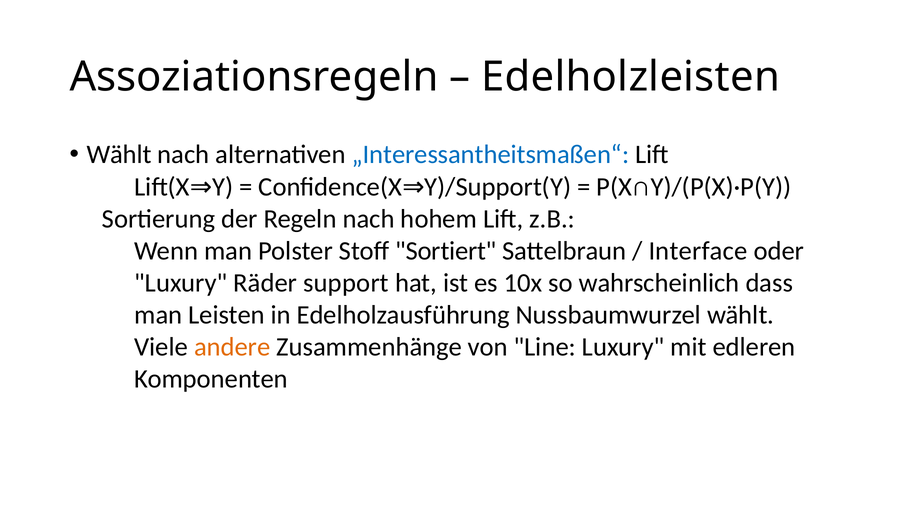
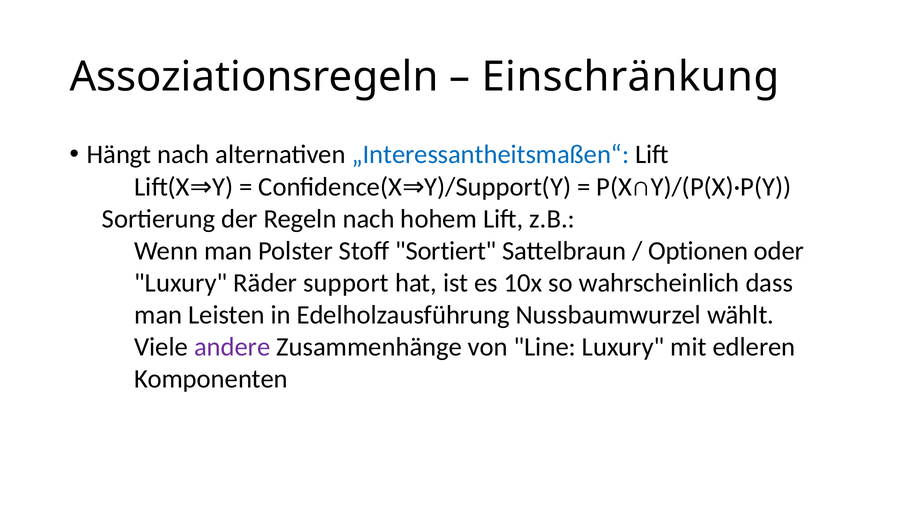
Edelholzleisten: Edelholzleisten -> Einschränkung (631, 77)
Wählt: Wählt -> Hängt (119, 154)
Interface: Interface -> Optionen (698, 251)
andere colour: orange -> purple (232, 347)
